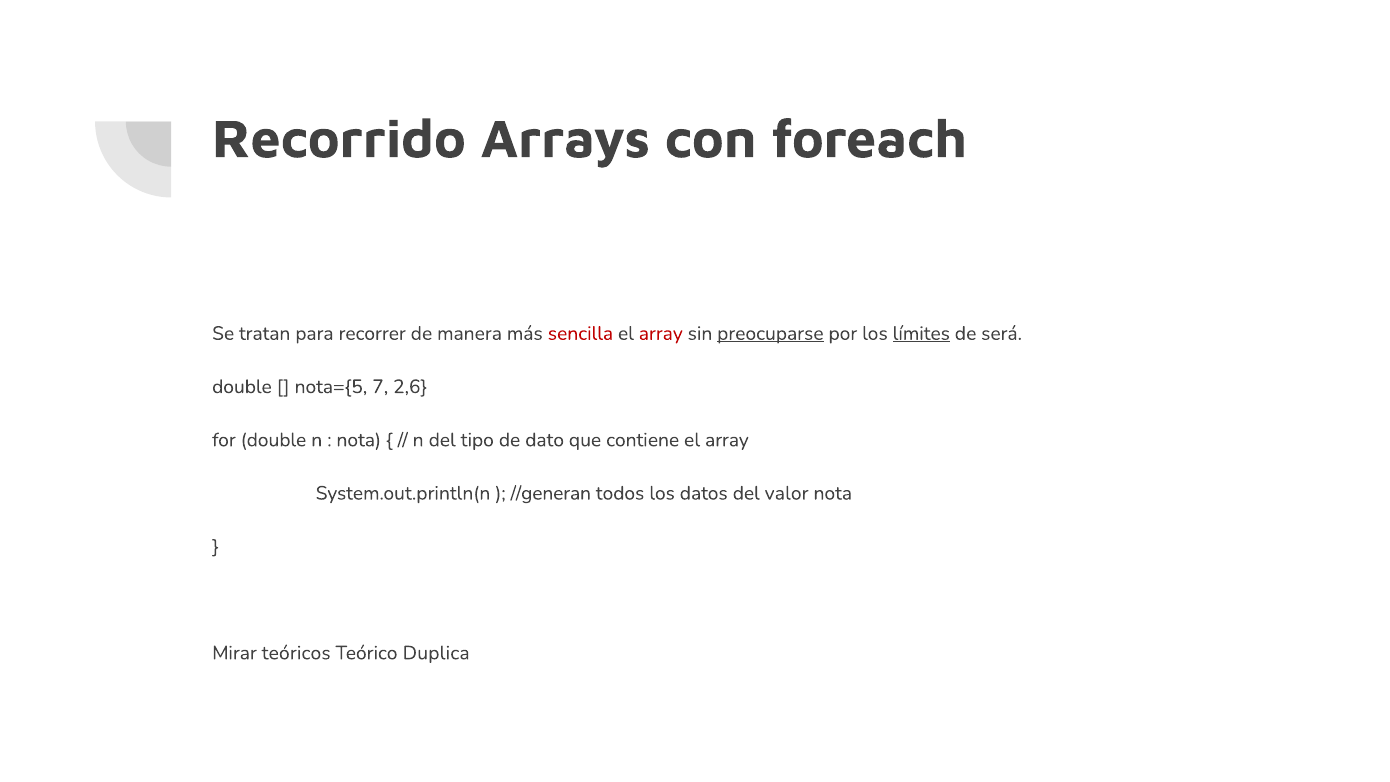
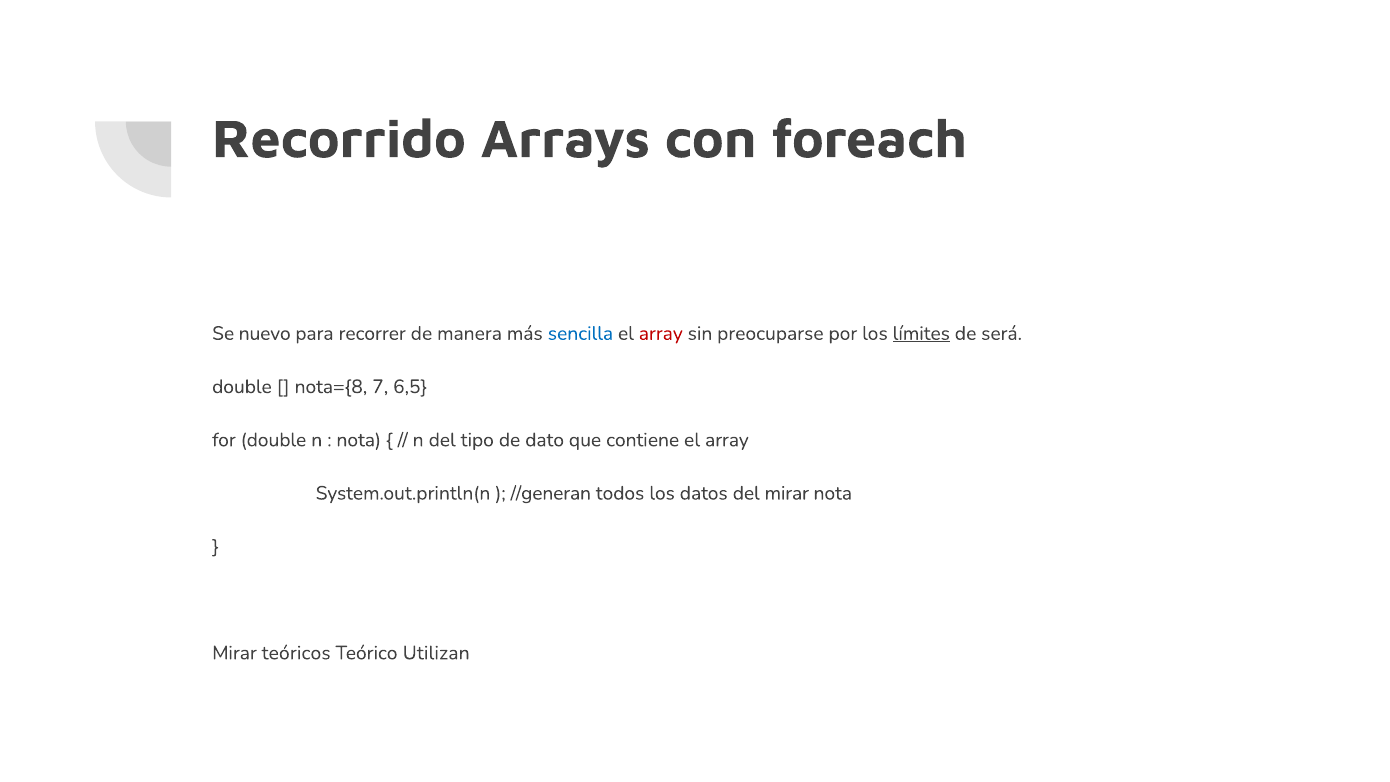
tratan: tratan -> nuevo (265, 333)
sencilla colour: red -> blue (580, 333)
preocuparse underline: present -> none (770, 333)
nota={5: nota={5 -> nota={8 (331, 387)
2,6: 2,6 -> 6,5 (410, 387)
del valor: valor -> mirar (787, 493)
Duplica: Duplica -> Utilizan (436, 653)
